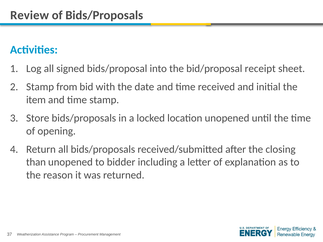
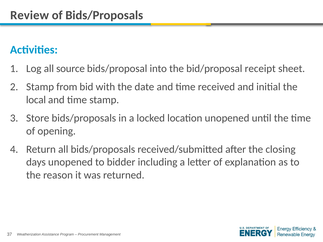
signed: signed -> source (71, 69)
item: item -> local (36, 100)
than: than -> days (36, 162)
